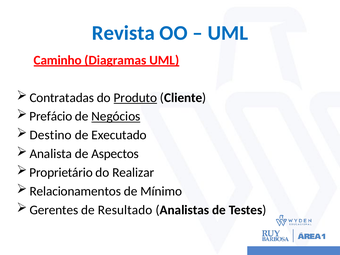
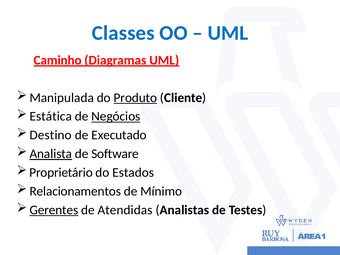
Revista: Revista -> Classes (123, 33)
Contratadas: Contratadas -> Manipulada (62, 98)
Prefácio: Prefácio -> Estática (51, 116)
Analista underline: none -> present (51, 154)
Aspectos: Aspectos -> Software (115, 154)
Realizar: Realizar -> Estados (133, 173)
Gerentes underline: none -> present (54, 210)
Resultado: Resultado -> Atendidas (125, 210)
